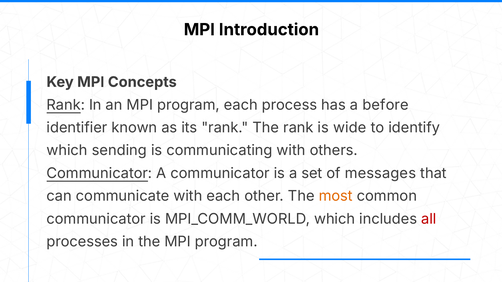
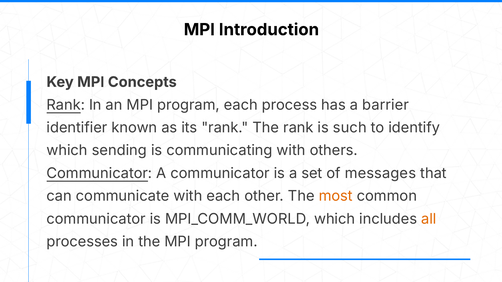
before: before -> barrier (386, 105)
wide: wide -> such (350, 128)
all colour: red -> orange (429, 219)
